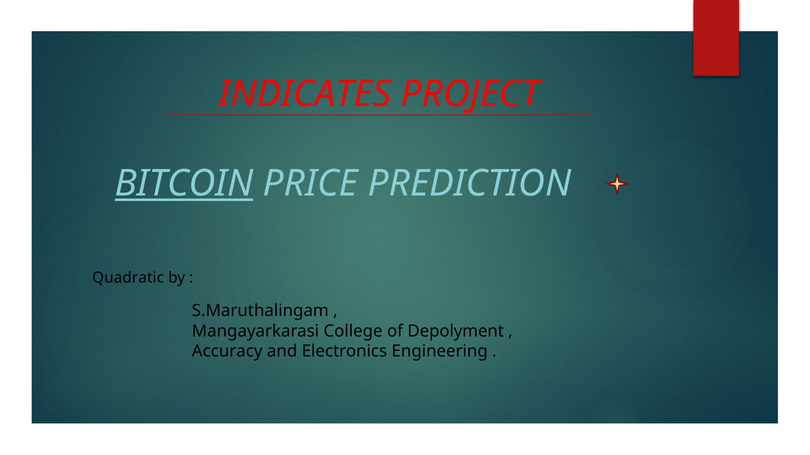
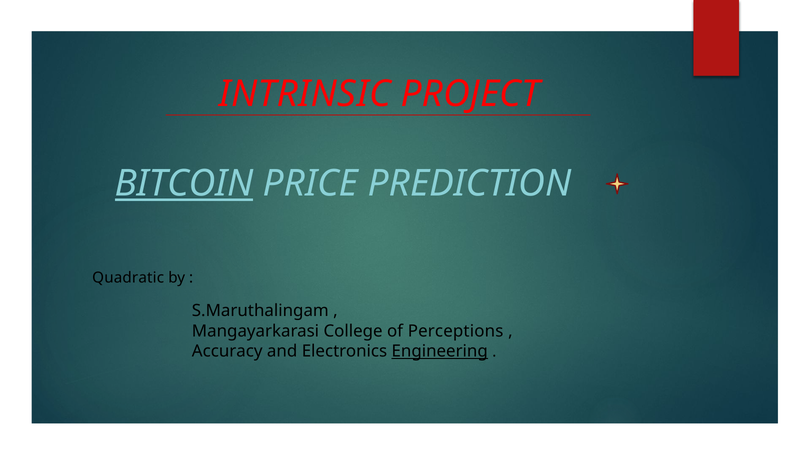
INDICATES: INDICATES -> INTRINSIC (305, 94)
Depolyment: Depolyment -> Perceptions (456, 332)
Engineering underline: none -> present (440, 352)
